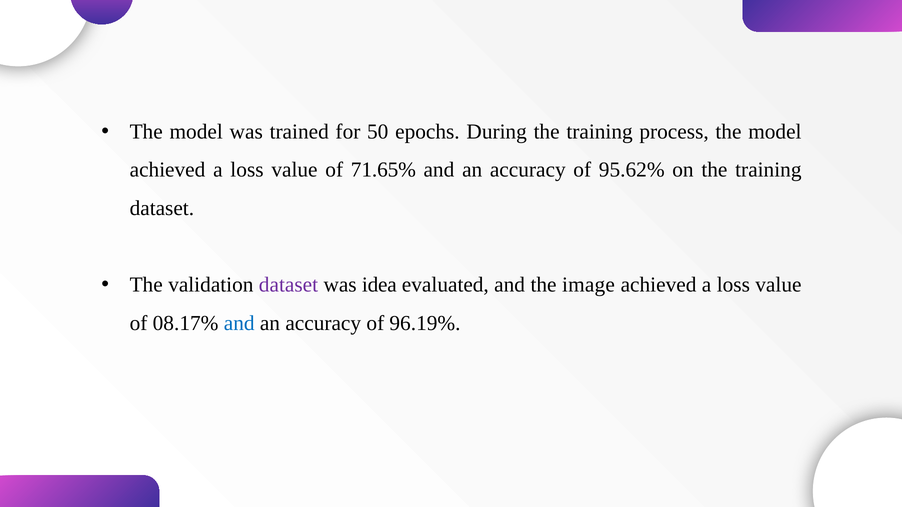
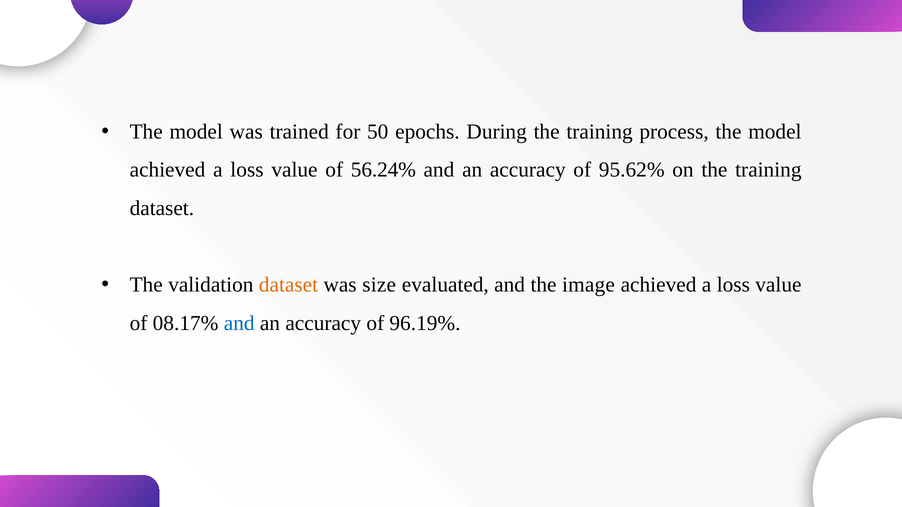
71.65%: 71.65% -> 56.24% (383, 170)
dataset colour: purple -> orange (288, 285)
idea: idea -> size (379, 285)
